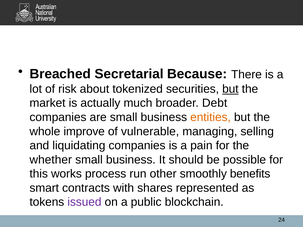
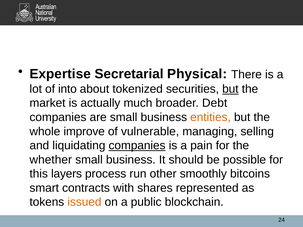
Breached: Breached -> Expertise (60, 74)
Because: Because -> Physical (197, 74)
risk: risk -> into (67, 89)
companies underline: none -> present (137, 146)
works: works -> layers (67, 174)
benefits: benefits -> bitcoins (250, 174)
issued colour: purple -> orange (84, 202)
